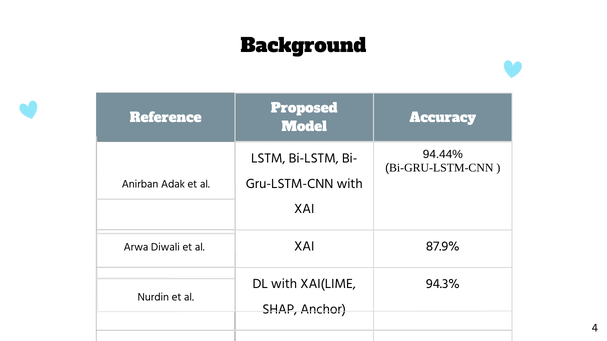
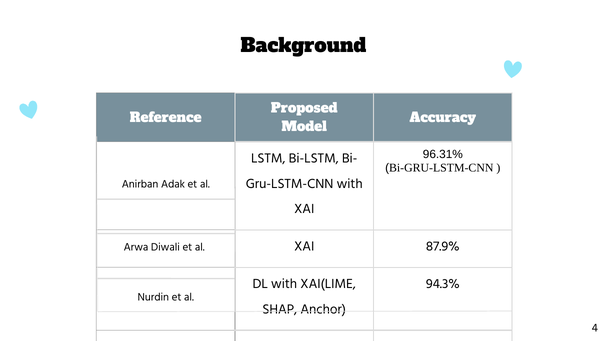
94.44%: 94.44% -> 96.31% (443, 155)
